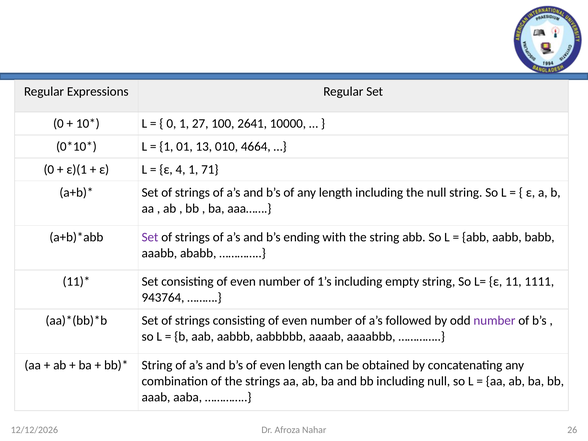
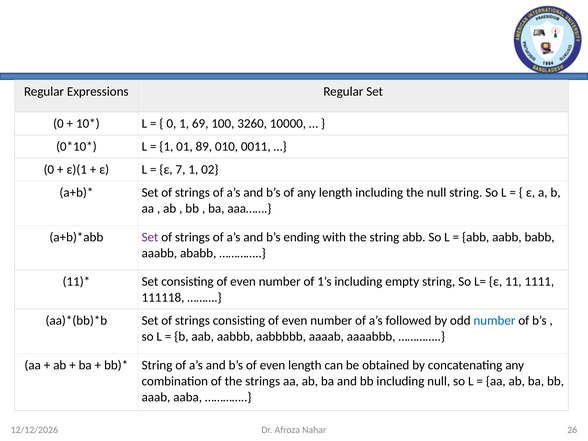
27: 27 -> 69 (200, 124)
2641: 2641 -> 3260 (252, 124)
13: 13 -> 89 (204, 147)
4664: 4664 -> 0011 (256, 147)
4: 4 -> 7 (180, 170)
71: 71 -> 02 (210, 170)
943764: 943764 -> 111118 (163, 298)
number colour: purple -> blue (494, 321)
